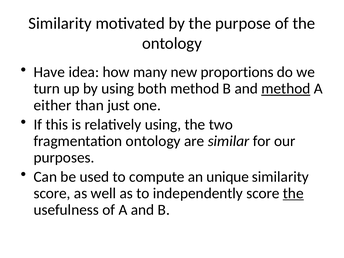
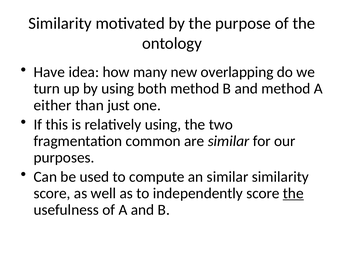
proportions: proportions -> overlapping (237, 72)
method underline: present -> none (286, 89)
fragmentation ontology: ontology -> common (153, 141)
an unique: unique -> similar (228, 177)
